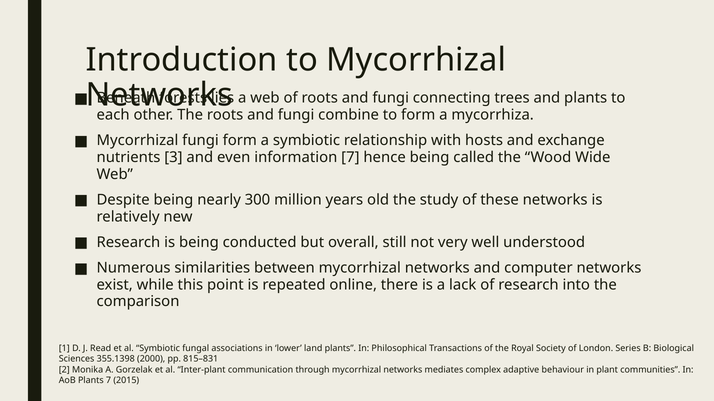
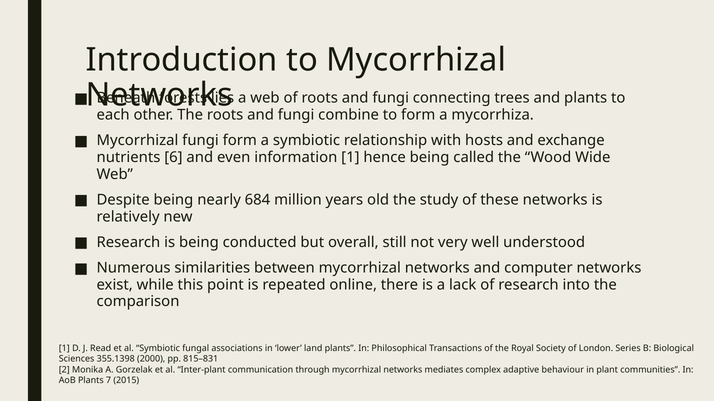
3: 3 -> 6 (173, 158)
information 7: 7 -> 1 (350, 158)
300: 300 -> 684 (257, 200)
